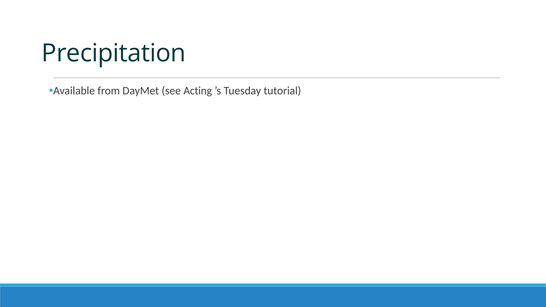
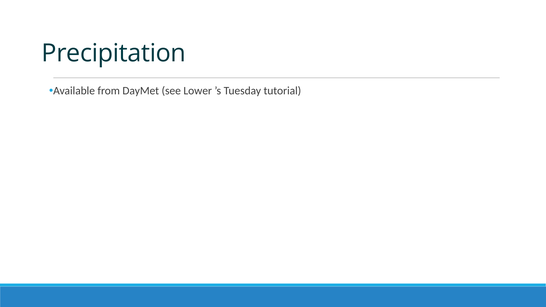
Acting: Acting -> Lower (198, 91)
